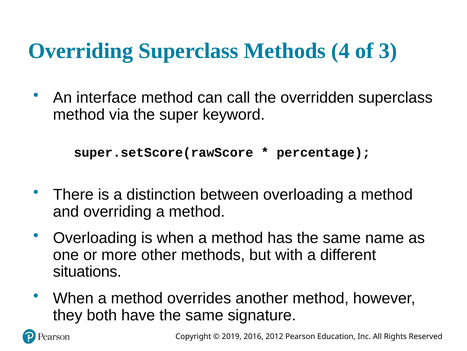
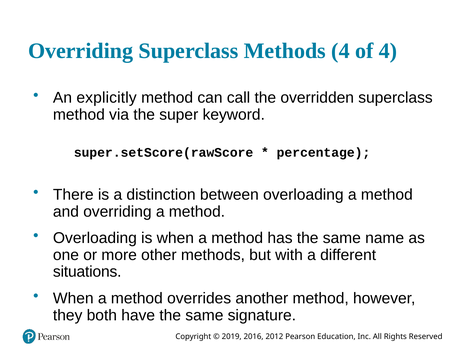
of 3: 3 -> 4 (388, 51)
interface: interface -> explicitly (107, 98)
